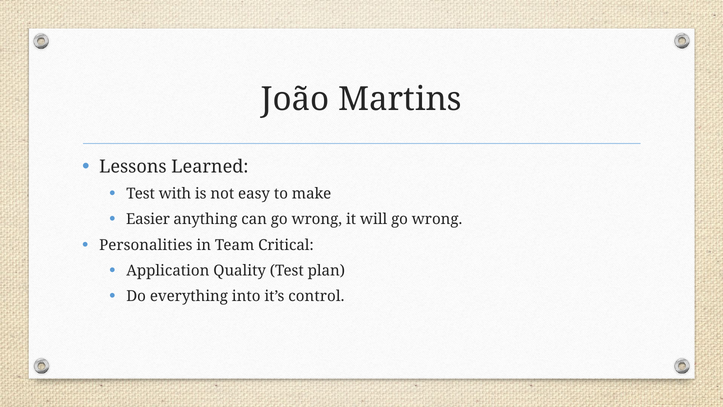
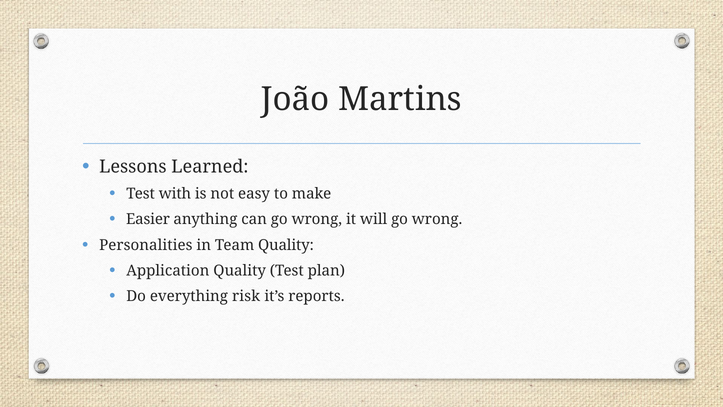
Team Critical: Critical -> Quality (286, 245)
into: into -> risk (246, 296)
control: control -> reports (316, 296)
